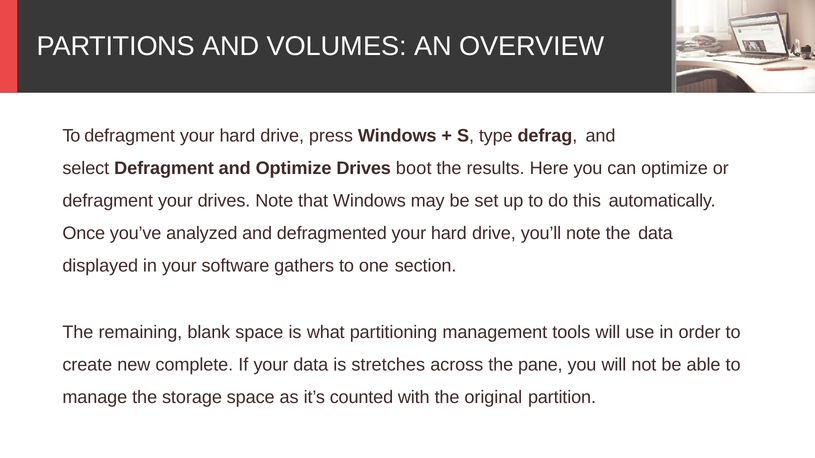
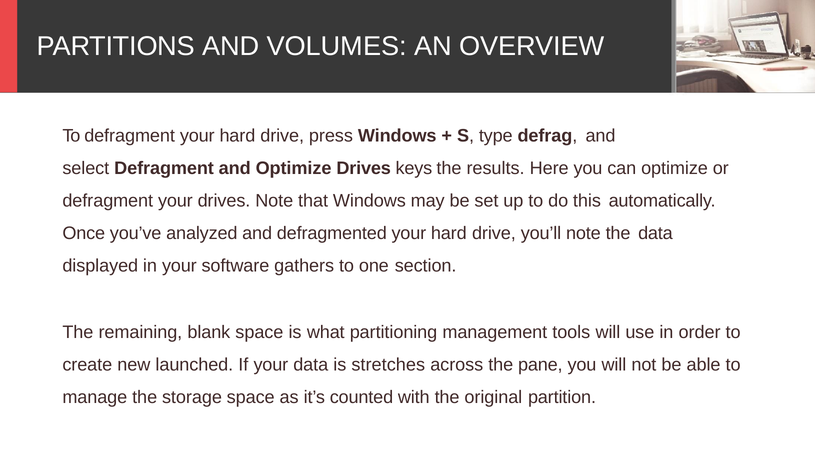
boot: boot -> keys (414, 168)
complete: complete -> launched (194, 365)
